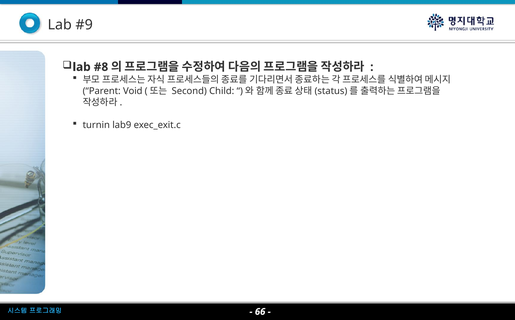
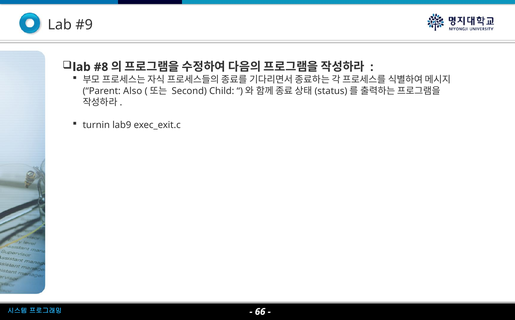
Void: Void -> Also (133, 91)
